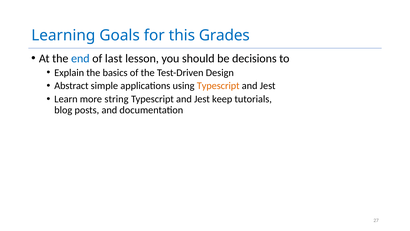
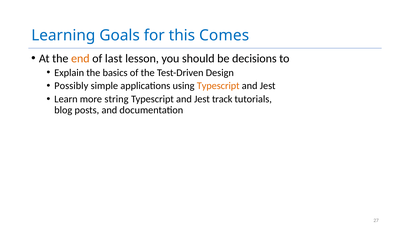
Grades: Grades -> Comes (224, 35)
end colour: blue -> orange (80, 58)
Abstract: Abstract -> Possibly (71, 86)
keep: keep -> track (222, 99)
